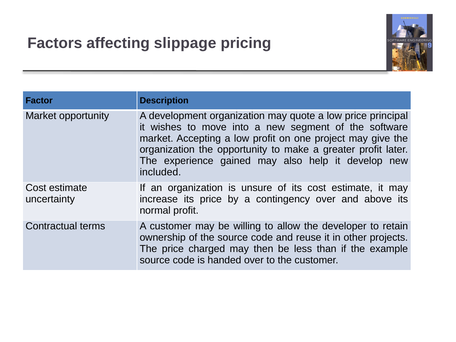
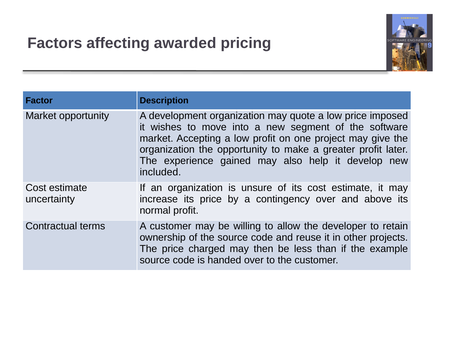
slippage: slippage -> awarded (185, 43)
principal: principal -> imposed (389, 116)
